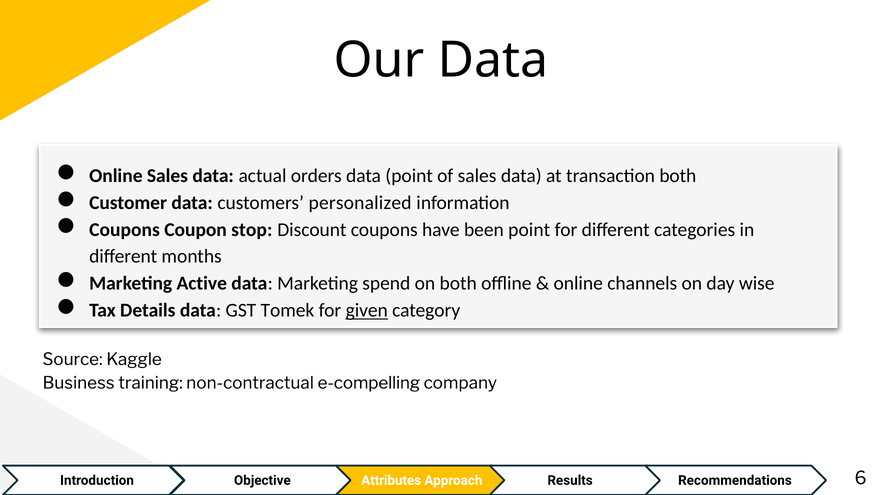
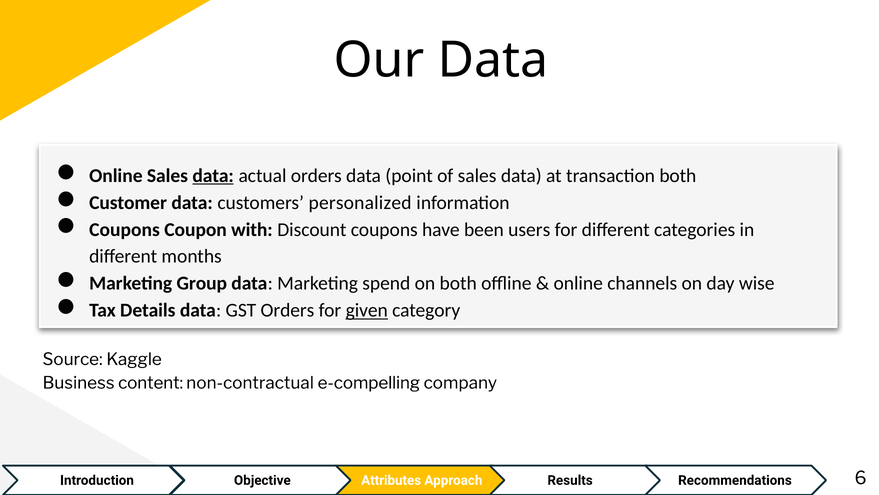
data underline: none -> present (213, 175)
stop: stop -> with (252, 229)
been point: point -> users (529, 229)
Active: Active -> Group (202, 283)
GST Tomek: Tomek -> Orders (287, 310)
training: training -> content (151, 383)
